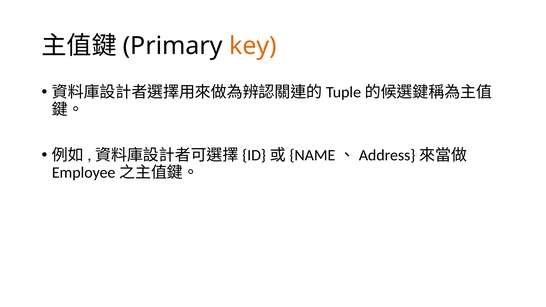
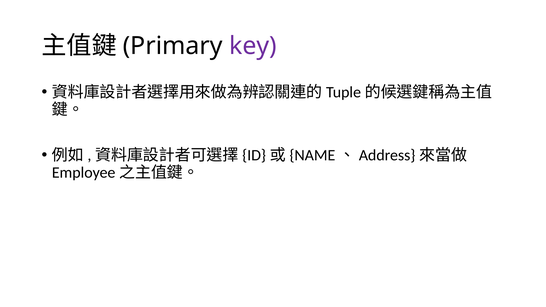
key colour: orange -> purple (253, 46)
